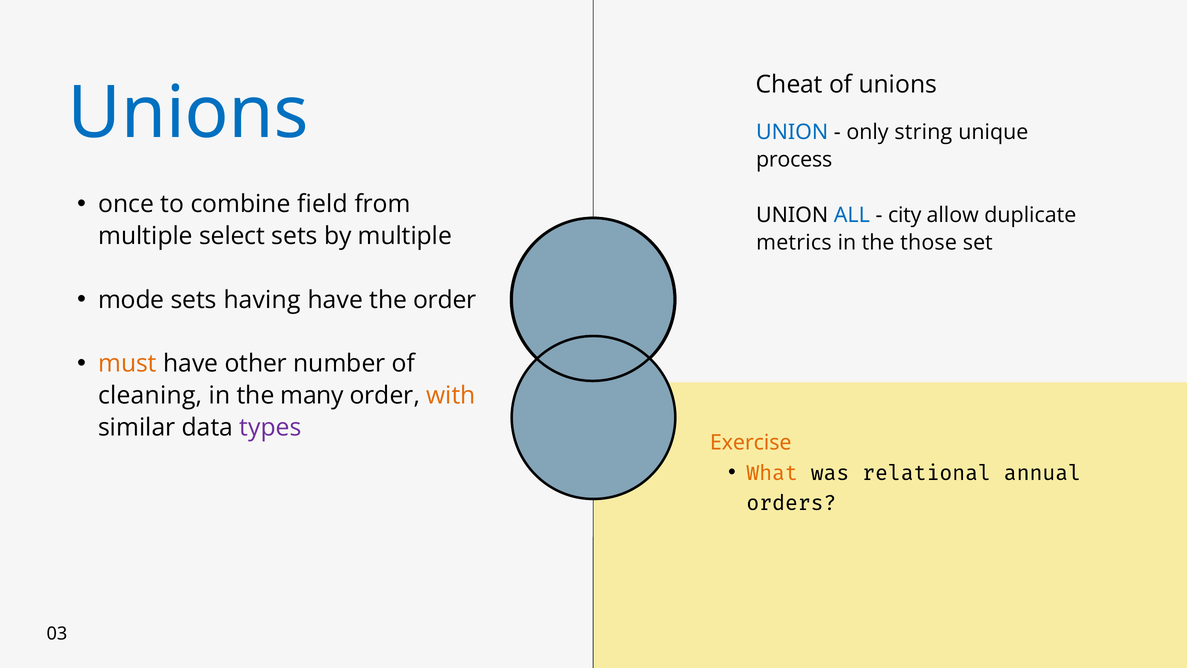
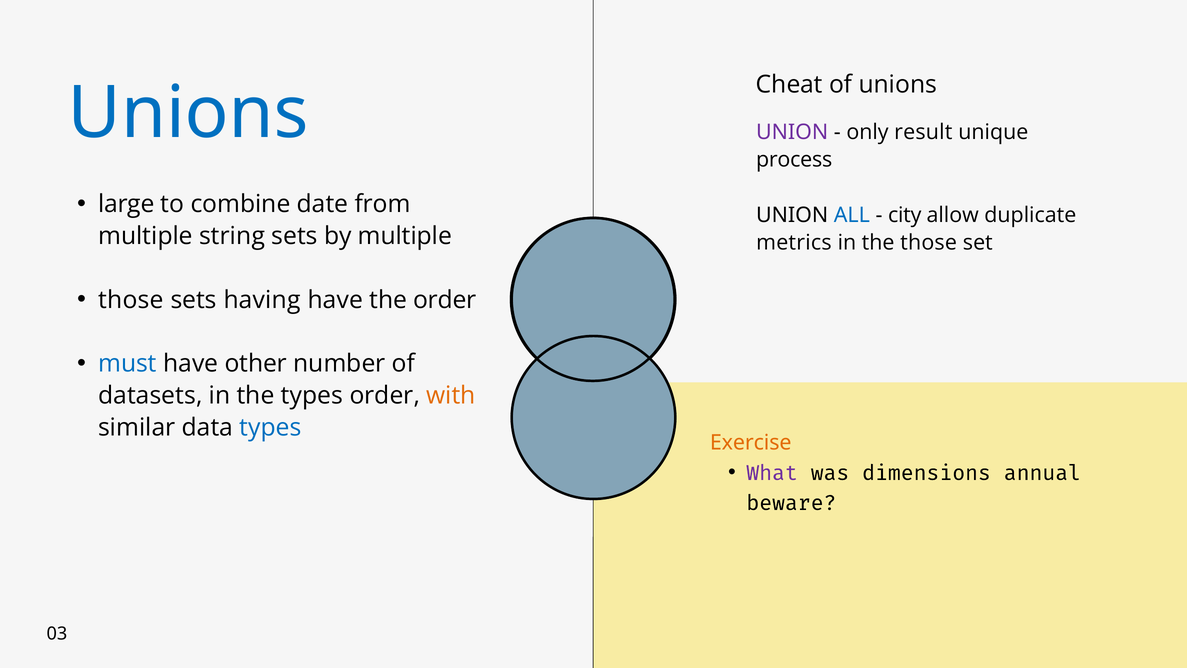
UNION colour: blue -> purple (792, 132)
string: string -> result (923, 132)
once: once -> large (126, 204)
field: field -> date (323, 204)
select: select -> string (232, 236)
mode: mode -> those (131, 300)
must colour: orange -> blue (127, 364)
cleaning: cleaning -> datasets (150, 396)
the many: many -> types (312, 396)
types colour: purple -> blue (270, 427)
What colour: orange -> purple (772, 473)
relational: relational -> dimensions (927, 473)
orders: orders -> beware (791, 503)
